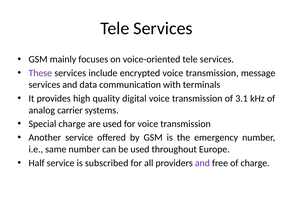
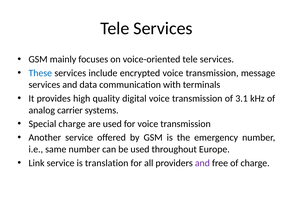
These colour: purple -> blue (40, 73)
Half: Half -> Link (37, 163)
subscribed: subscribed -> translation (107, 163)
